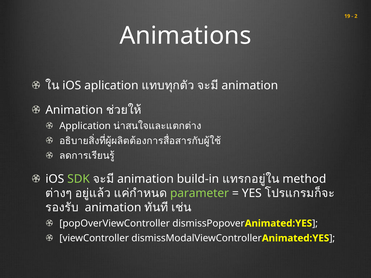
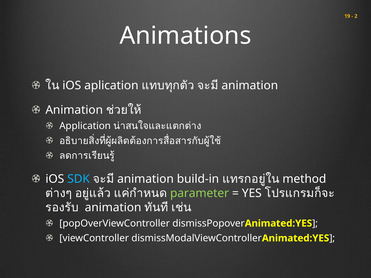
SDK colour: light green -> light blue (79, 179)
